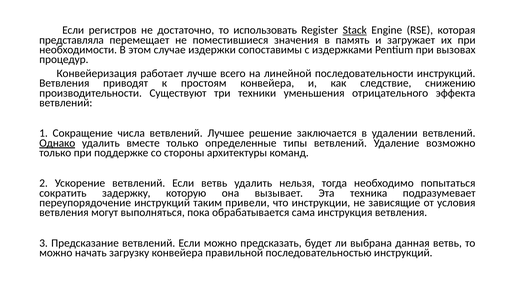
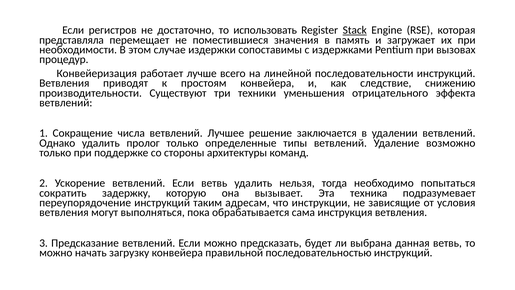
Однако underline: present -> none (57, 143)
вместе: вместе -> пролог (143, 143)
привели: привели -> адресам (247, 202)
